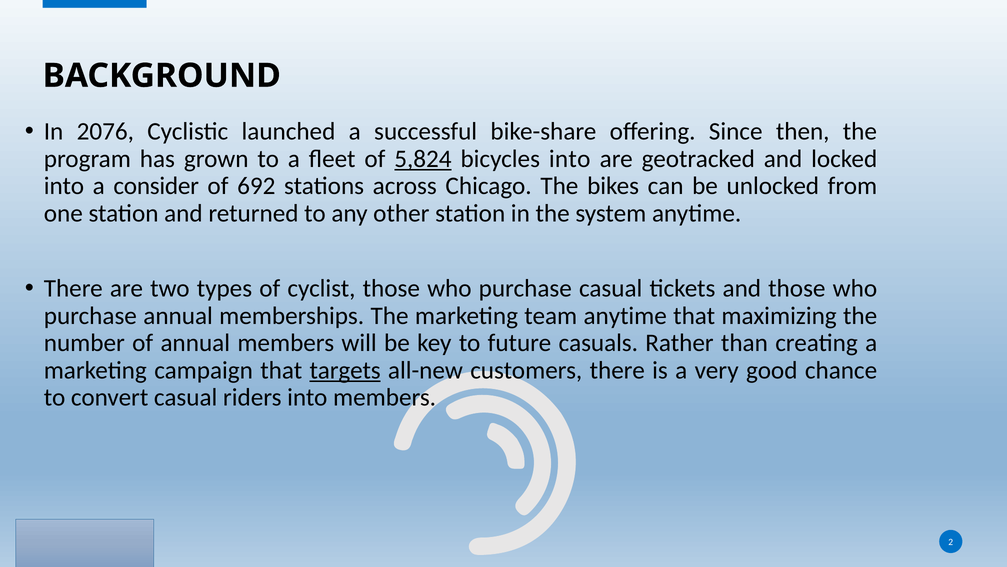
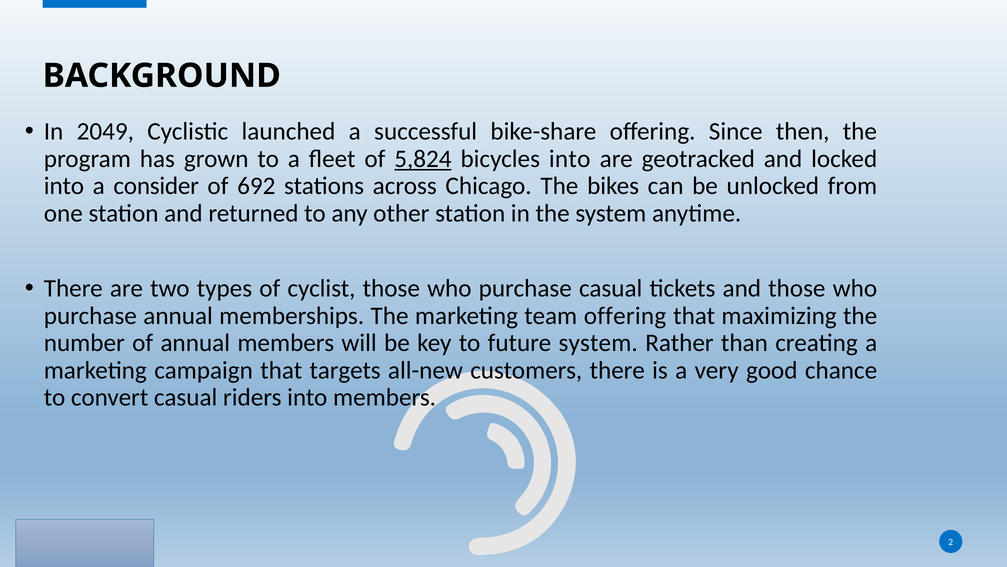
2076: 2076 -> 2049 (105, 131)
team anytime: anytime -> offering (625, 316)
future casuals: casuals -> system (598, 343)
targets underline: present -> none (345, 370)
